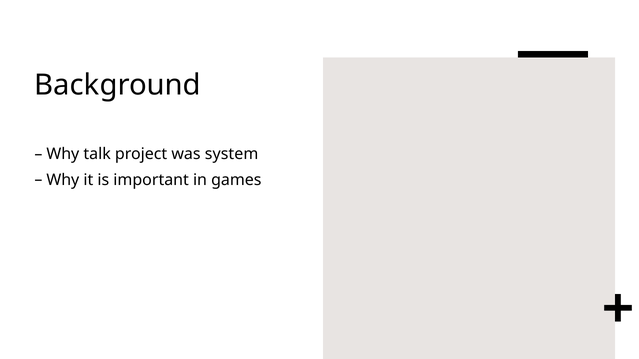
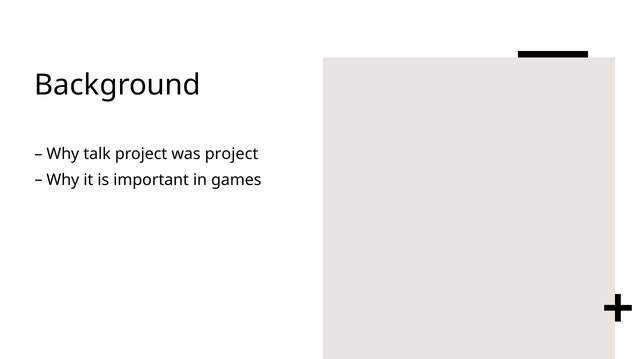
was system: system -> project (232, 154)
